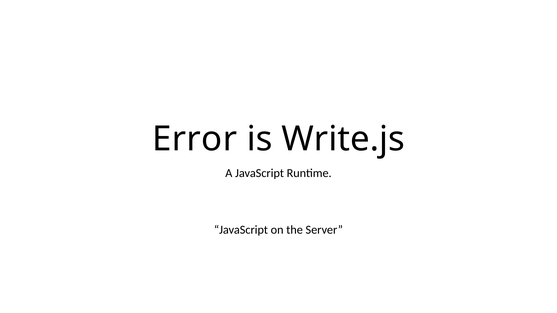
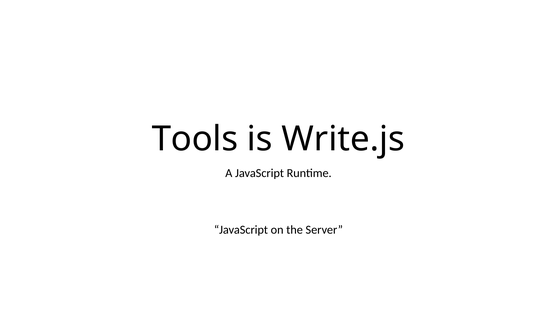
Error: Error -> Tools (195, 139)
